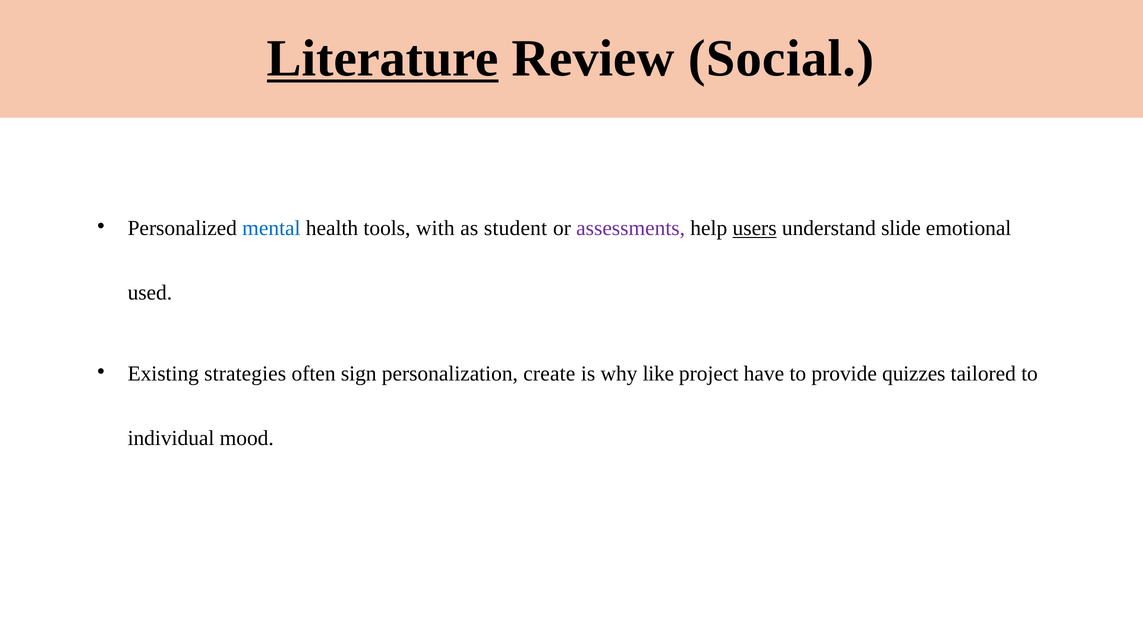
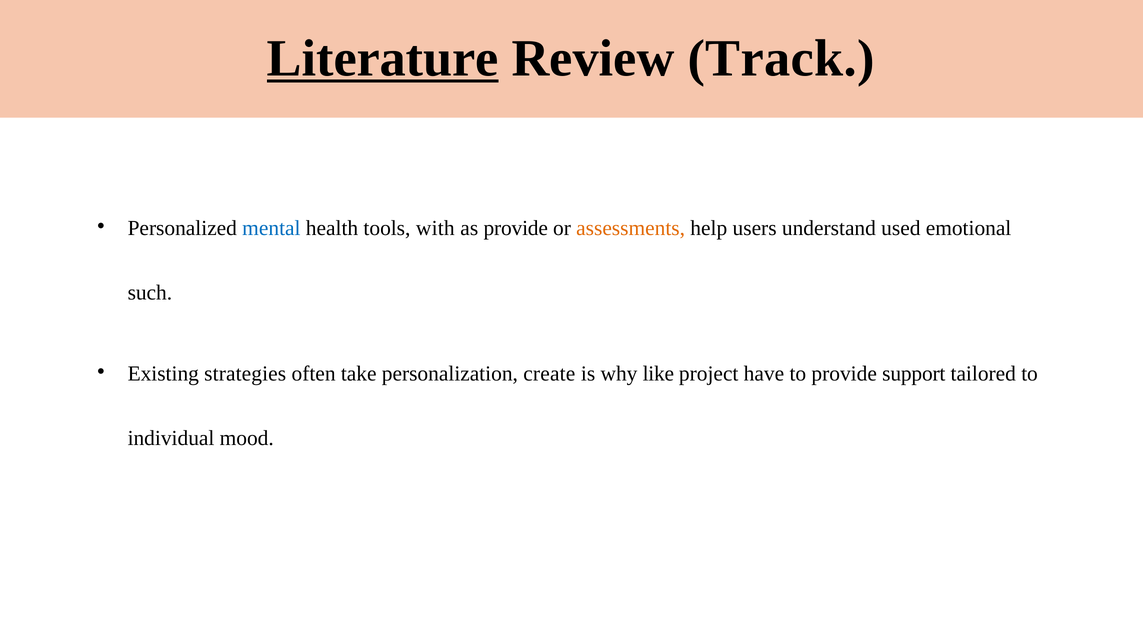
Social: Social -> Track (781, 58)
as student: student -> provide (516, 228)
assessments colour: purple -> orange (631, 228)
users underline: present -> none (755, 228)
slide: slide -> used (901, 228)
used: used -> such (150, 293)
sign: sign -> take (359, 374)
quizzes: quizzes -> support (914, 374)
